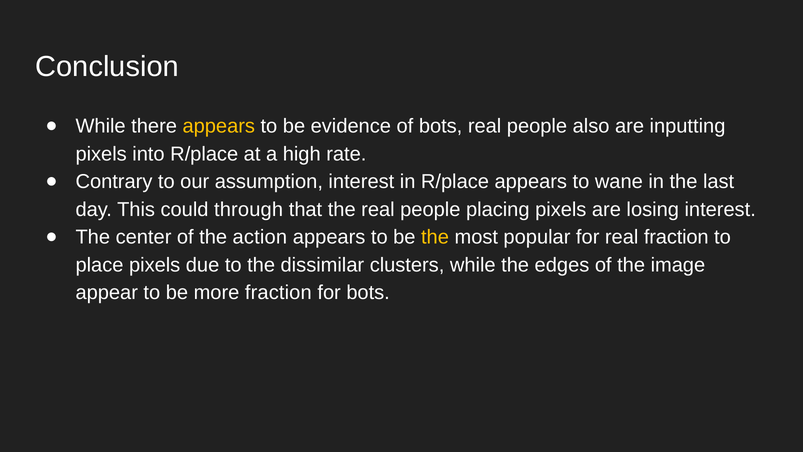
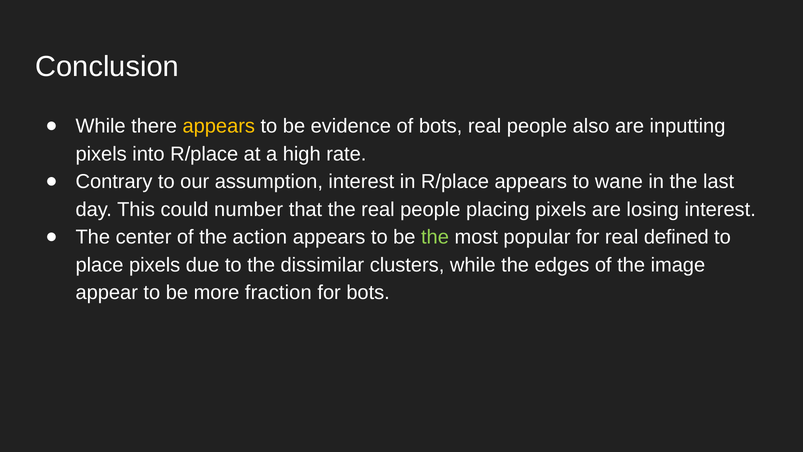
through: through -> number (249, 209)
the colour: yellow -> light green (435, 237)
real fraction: fraction -> defined (676, 237)
